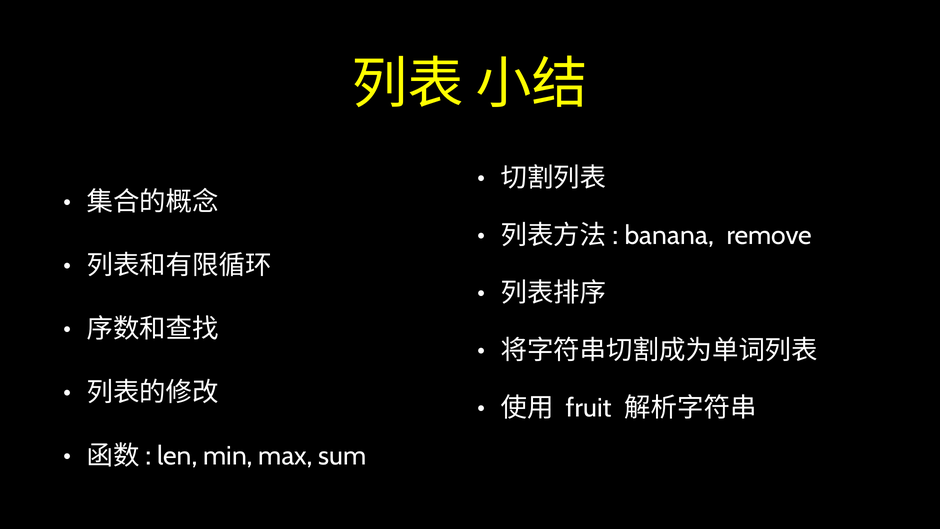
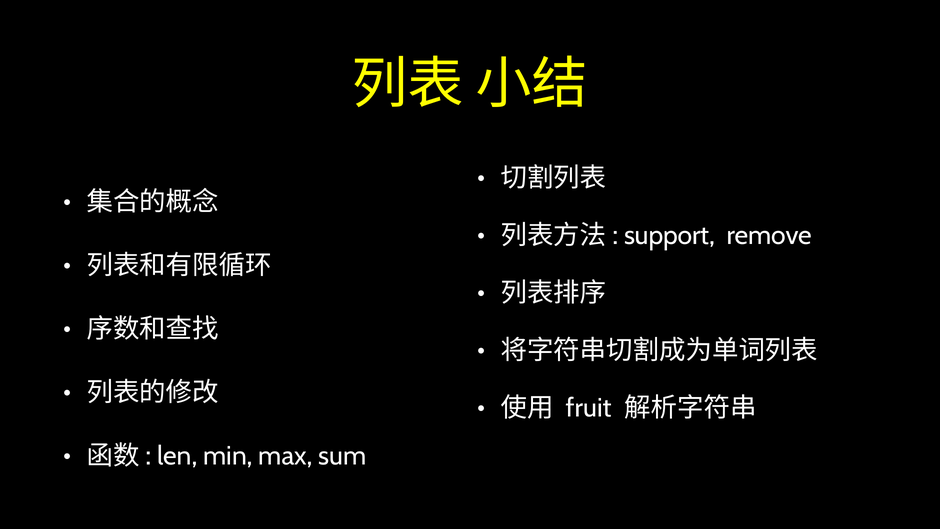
banana: banana -> support (669, 235)
